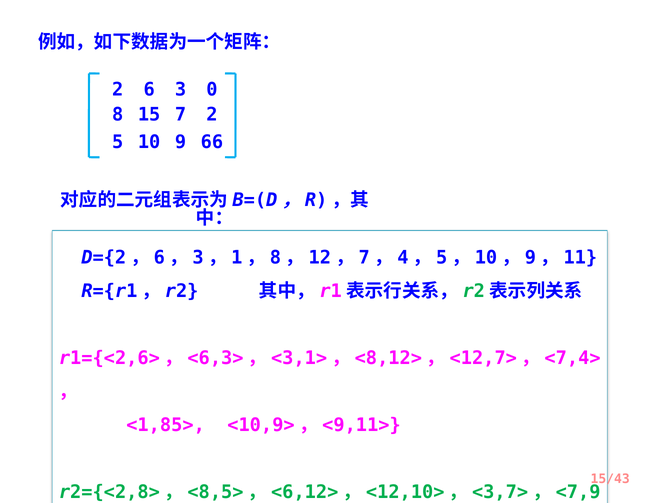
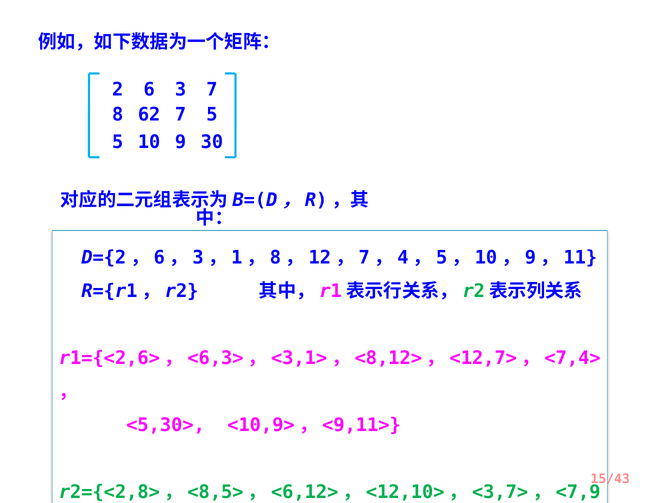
3 0: 0 -> 7 (212, 90)
15: 15 -> 62 (149, 115)
7 2: 2 -> 5 (212, 115)
66: 66 -> 30 (212, 142)
<1,85>: <1,85> -> <5,30> (166, 425)
